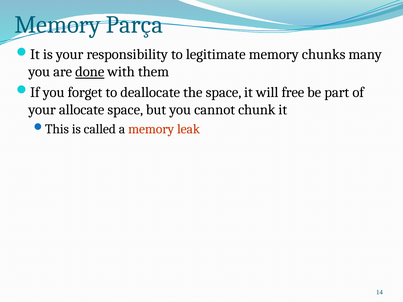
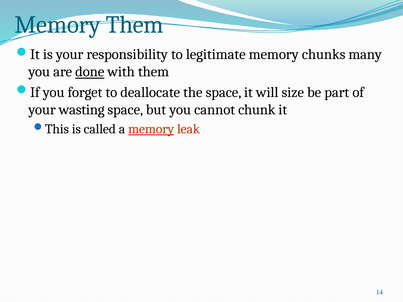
Memory Parça: Parça -> Them (135, 25)
free: free -> size (293, 92)
allocate: allocate -> wasting (82, 110)
memory underline: none -> present (151, 129)
